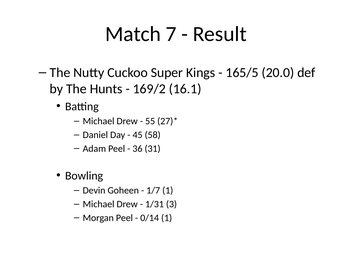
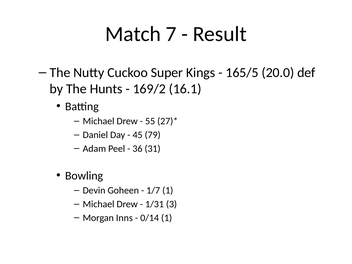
58: 58 -> 79 (153, 135)
Morgan Peel: Peel -> Inns (124, 218)
